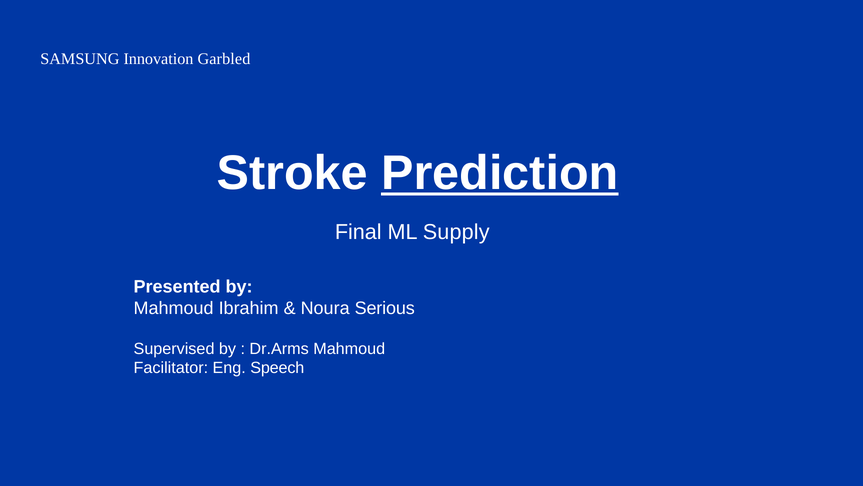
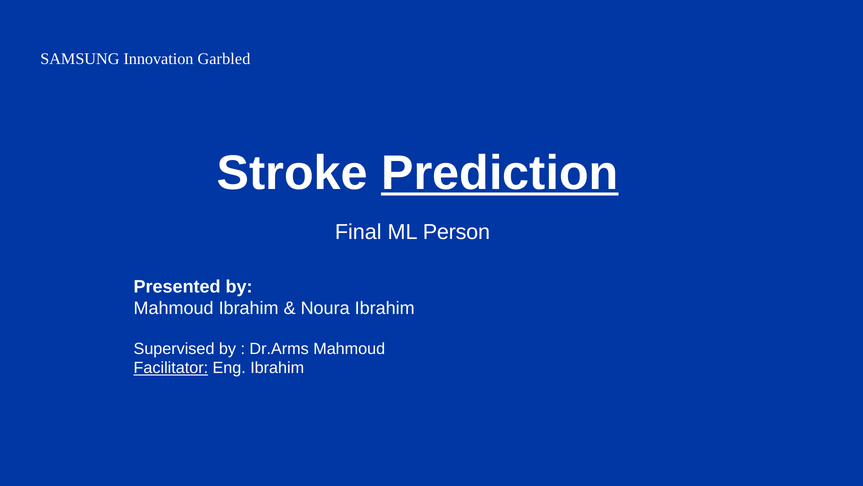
Supply: Supply -> Person (456, 232)
Noura Serious: Serious -> Ibrahim (385, 308)
Facilitator underline: none -> present (171, 368)
Eng Speech: Speech -> Ibrahim (277, 368)
